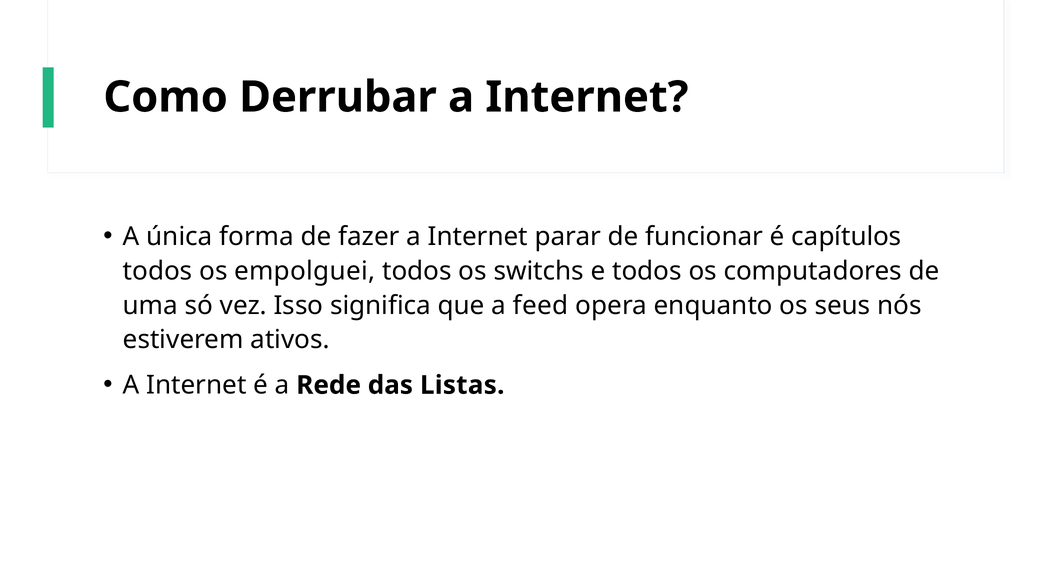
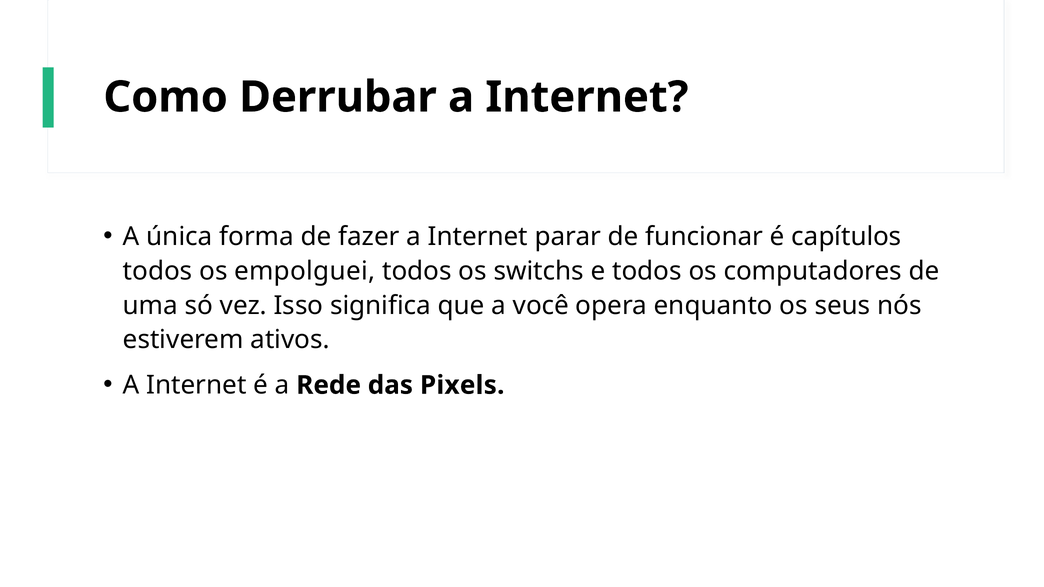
feed: feed -> você (541, 306)
Listas: Listas -> Pixels (462, 385)
